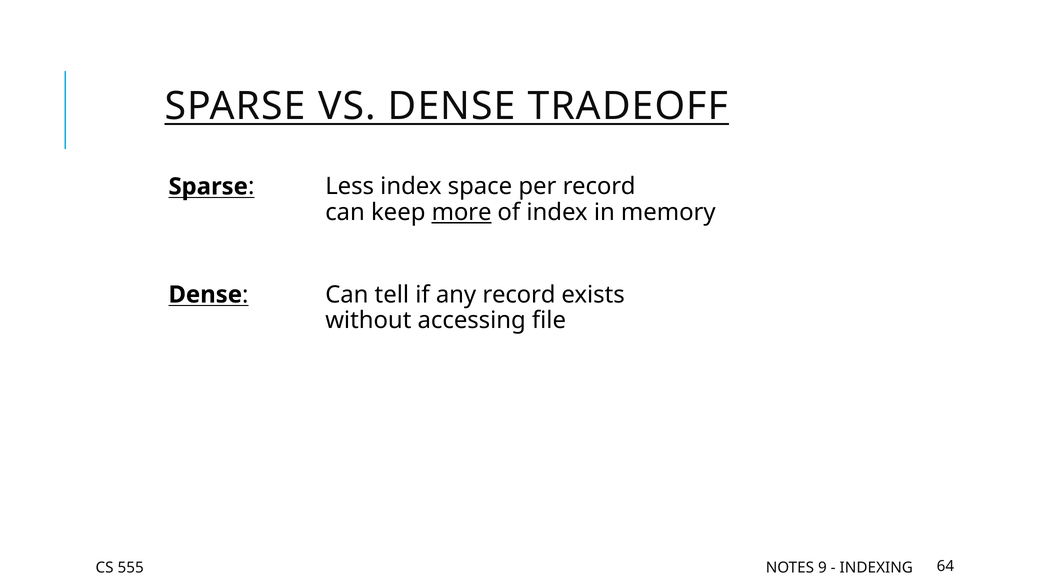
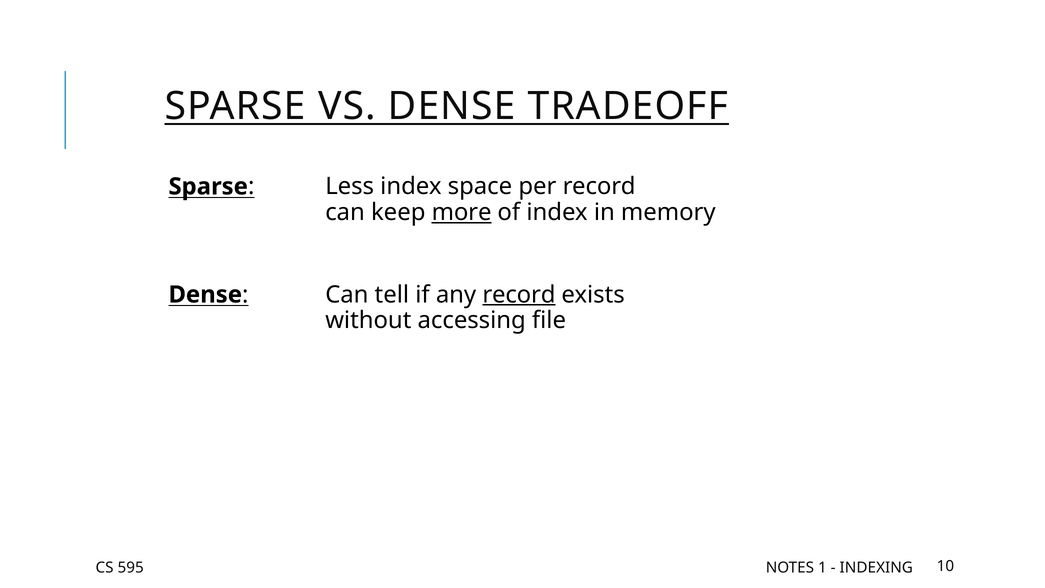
record underline: none -> present (519, 295)
555: 555 -> 595 (131, 567)
9: 9 -> 1 (822, 567)
64: 64 -> 10 (945, 566)
